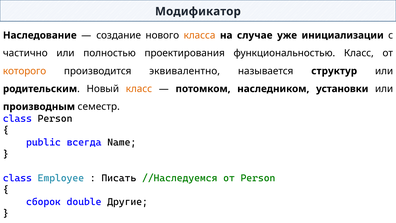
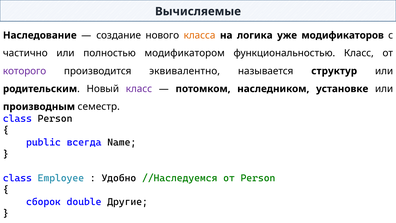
Модификатор: Модификатор -> Вычисляемые (198, 11)
случае: случае -> логика (255, 35)
инициализации: инициализации -> модификаторов (343, 35)
проектирования: проектирования -> модификатором (185, 53)
которого colour: orange -> purple (25, 71)
класс colour: orange -> purple (139, 89)
установки: установки -> установке (342, 89)
Писать: Писать -> Удобно (119, 178)
